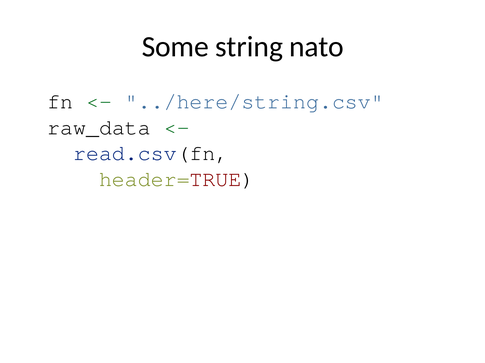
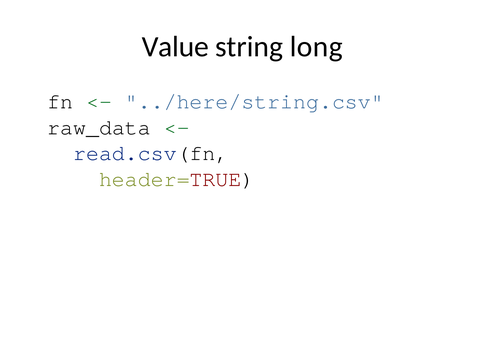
Some: Some -> Value (175, 47)
nato: nato -> long (316, 47)
